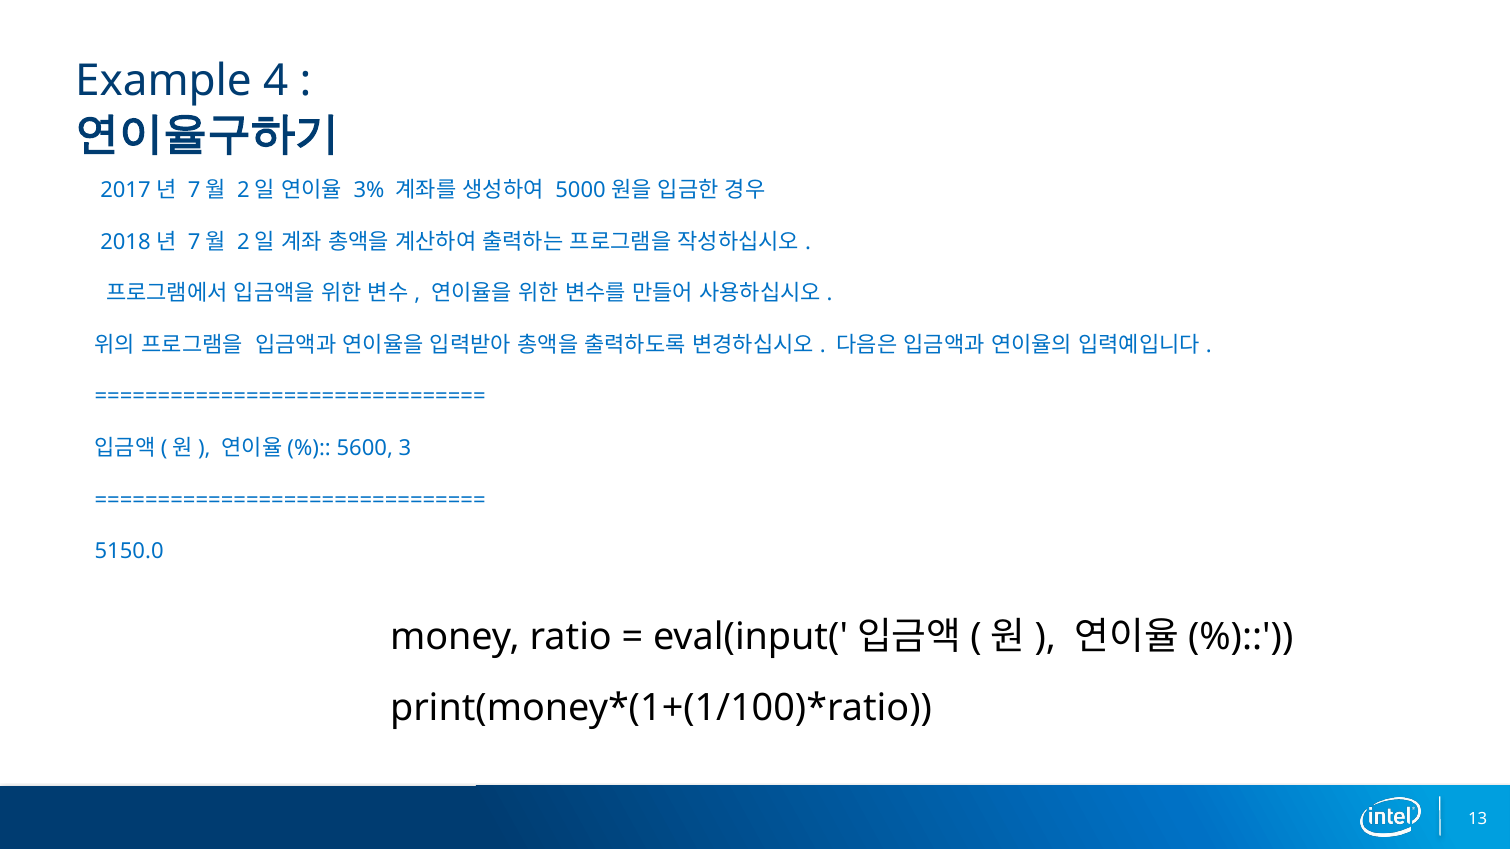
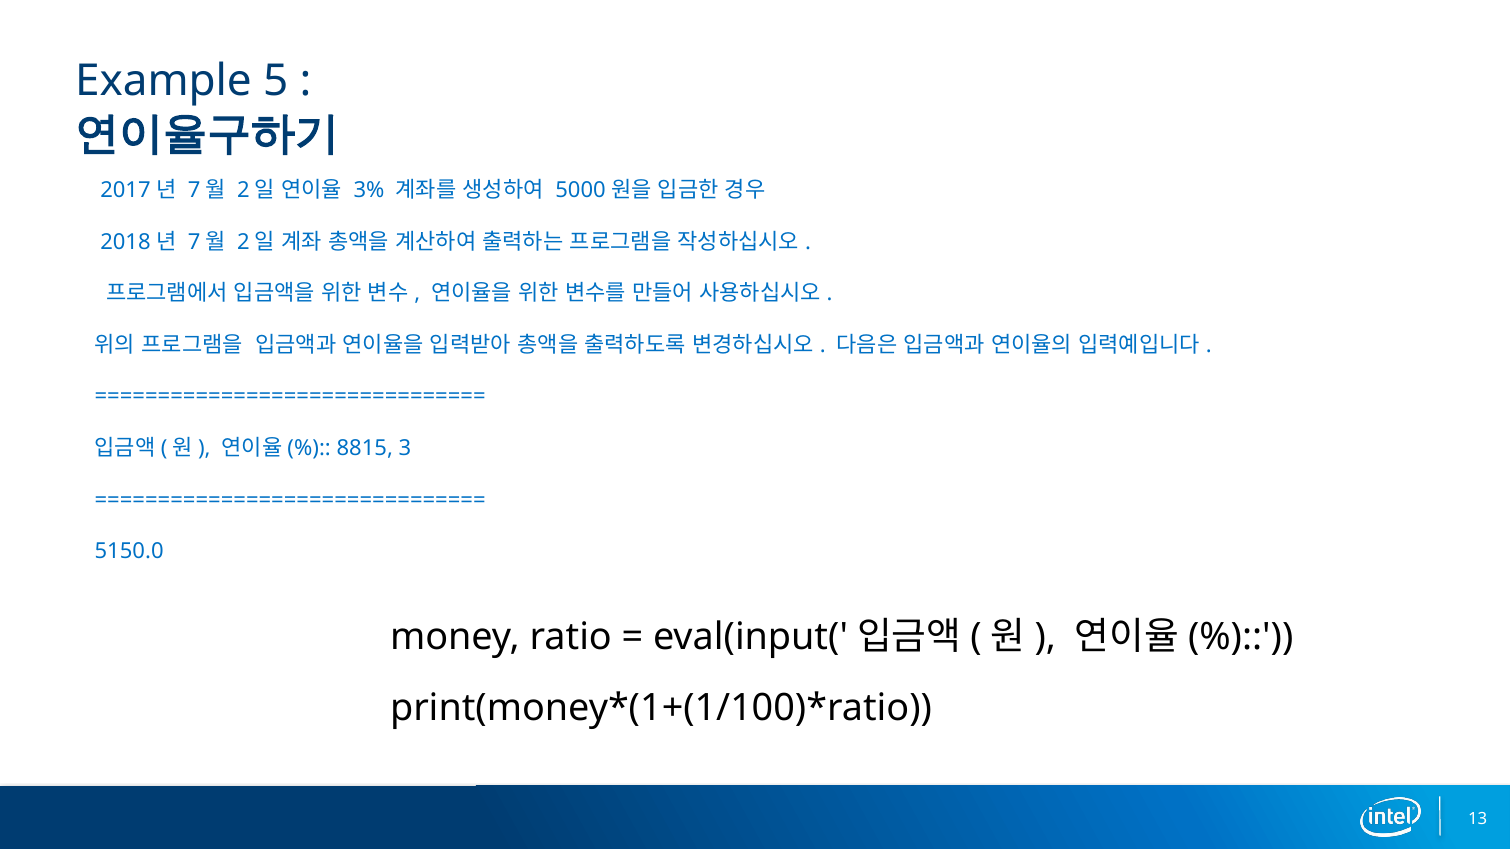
4: 4 -> 5 (276, 81)
5600: 5600 -> 8815 (365, 448)
